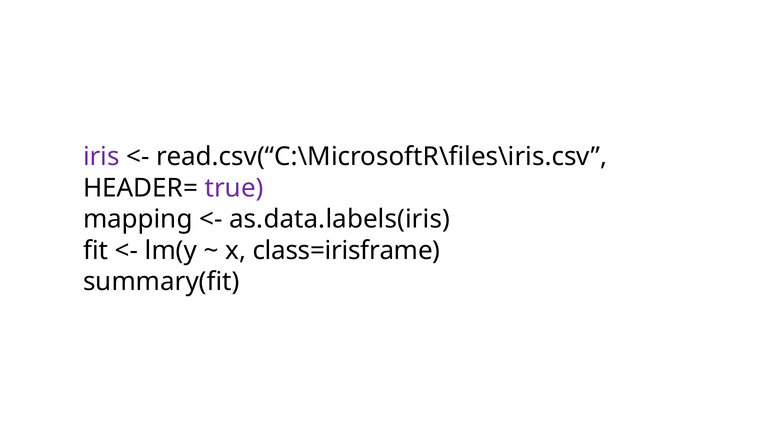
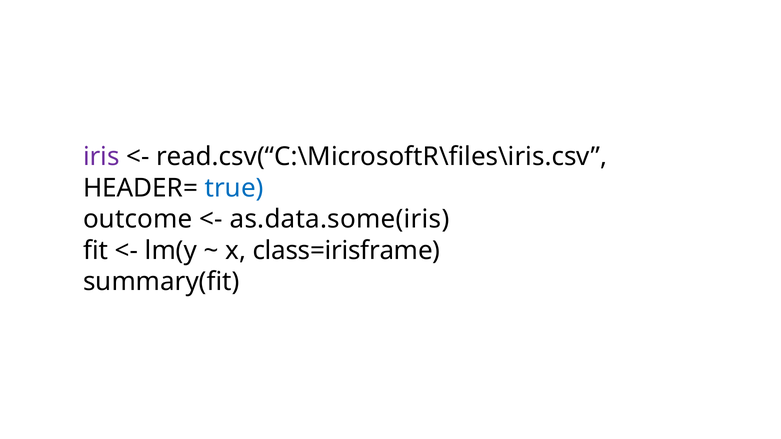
true colour: purple -> blue (234, 188)
mapping: mapping -> outcome (138, 219)
as.data.labels(iris: as.data.labels(iris -> as.data.some(iris (340, 219)
